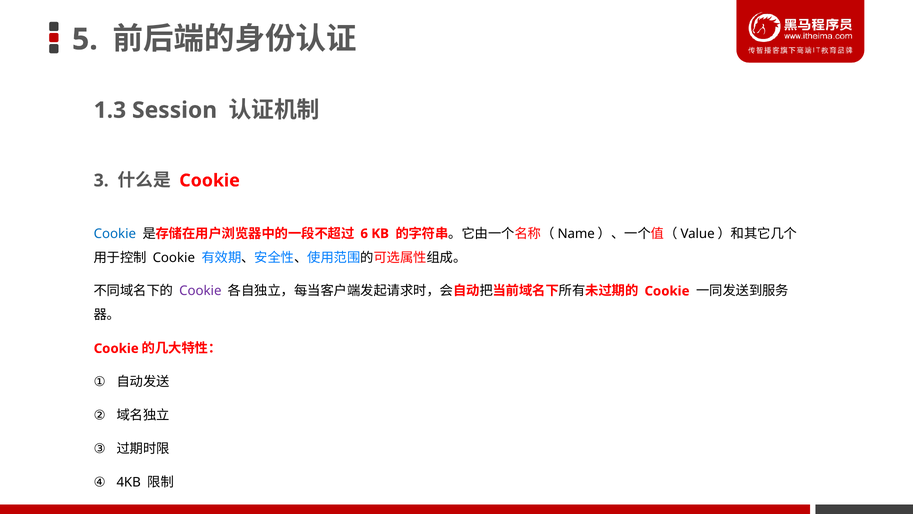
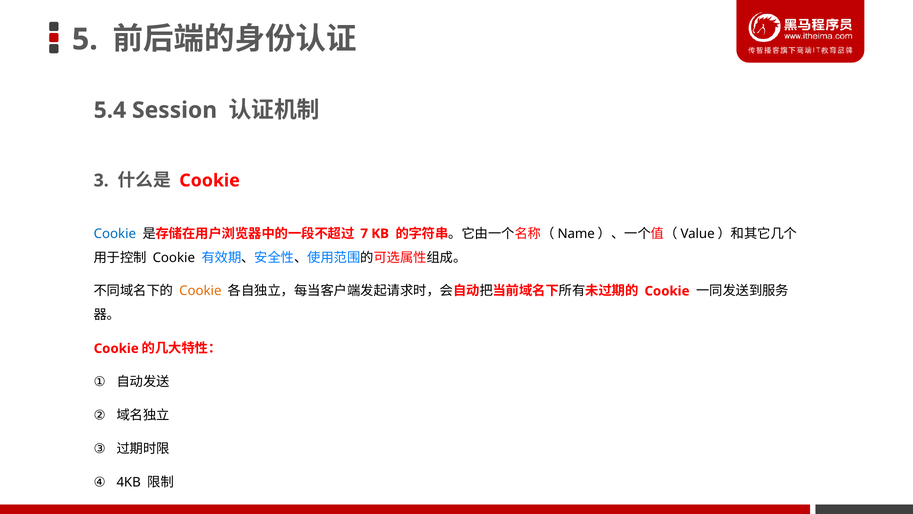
1.3: 1.3 -> 5.4 (110, 110)
6: 6 -> 7 (364, 233)
Cookie colour: purple -> orange (200, 291)
